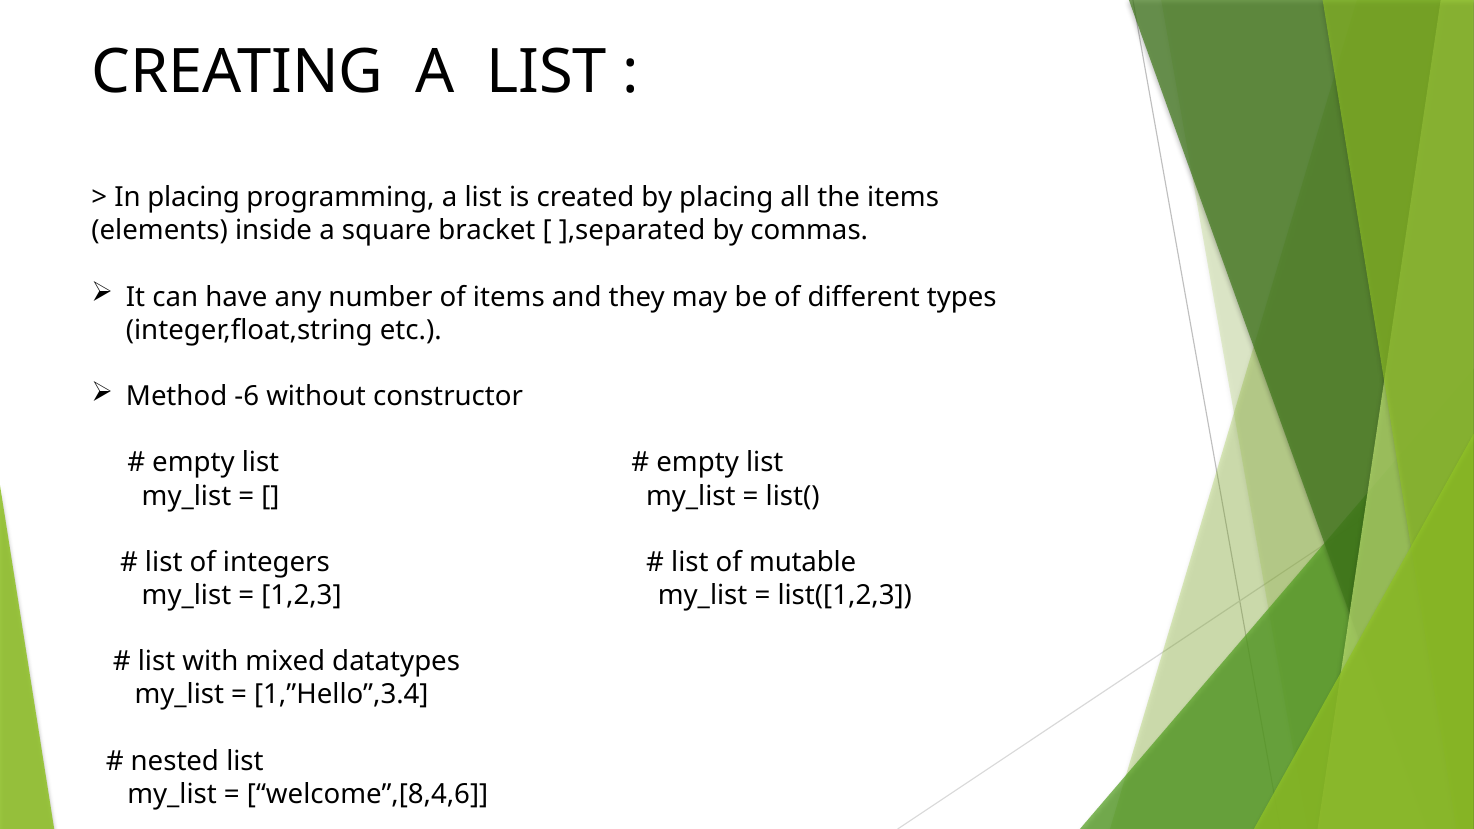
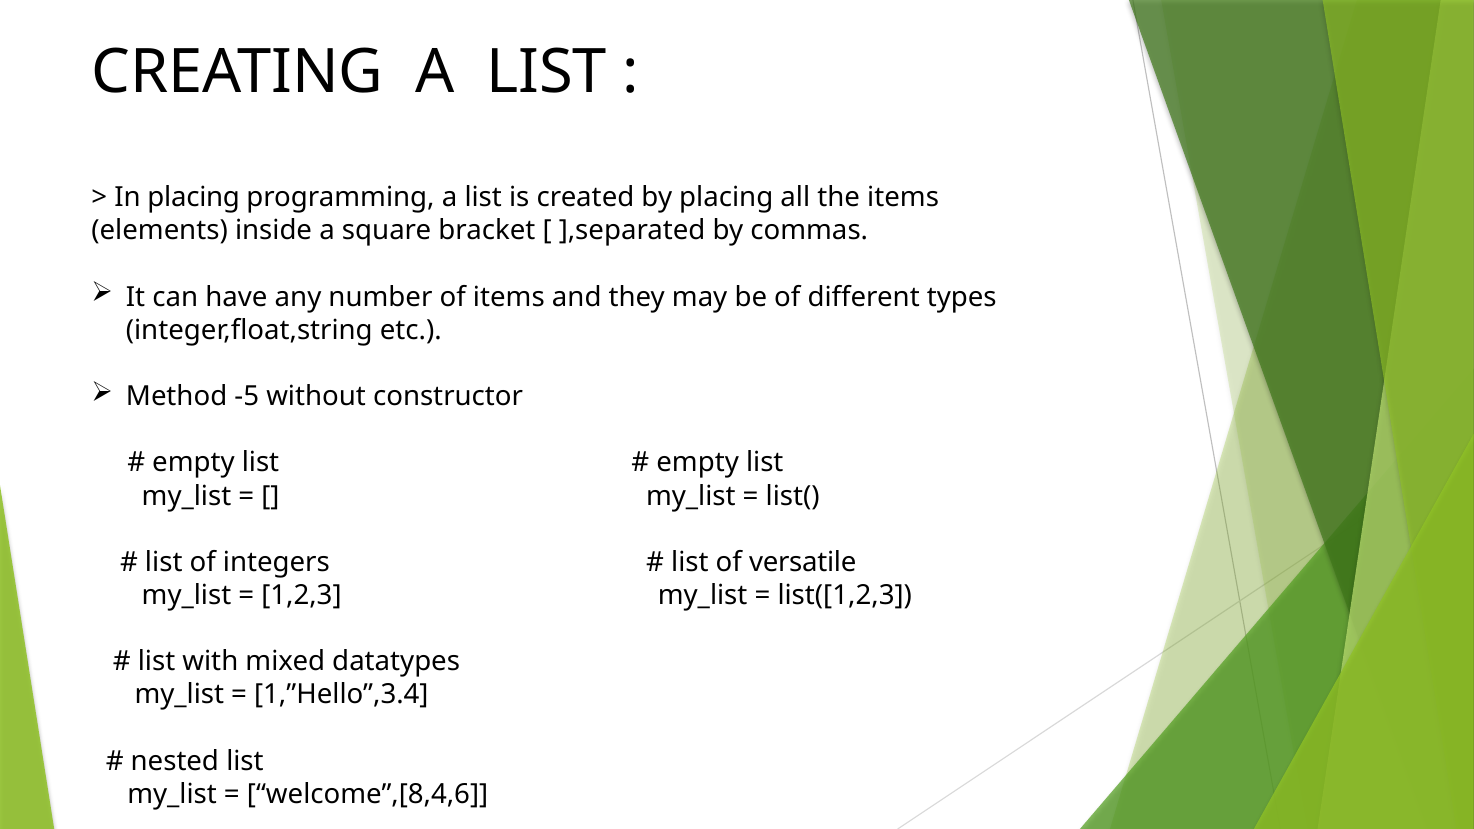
-6: -6 -> -5 (247, 396)
mutable: mutable -> versatile (803, 562)
